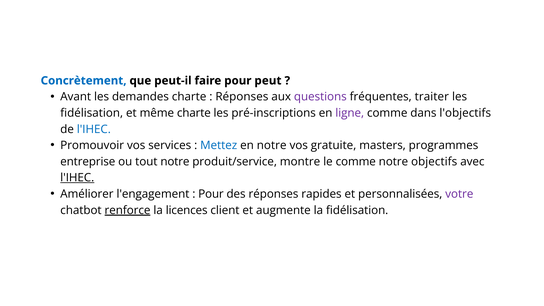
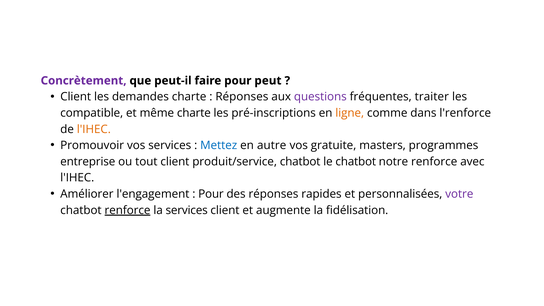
Concrètement colour: blue -> purple (84, 81)
Avant: Avant -> Client (76, 97)
fidélisation: fidélisation -> compatible (92, 113)
ligne colour: purple -> orange (350, 113)
l'objectifs: l'objectifs -> l'renforce (465, 113)
l'IHEC colour: blue -> orange (94, 129)
en notre: notre -> autre (272, 145)
tout notre: notre -> client (175, 162)
produit/service montre: montre -> chatbot (300, 162)
le comme: comme -> chatbot (356, 162)
notre objectifs: objectifs -> renforce (434, 162)
l'IHEC underline: present -> none (77, 178)
la licences: licences -> services (187, 210)
